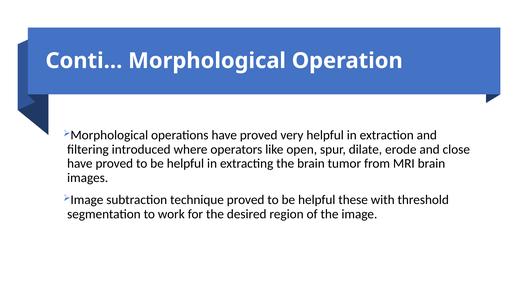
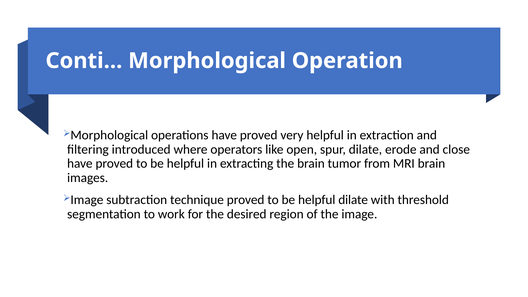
helpful these: these -> dilate (353, 200)
